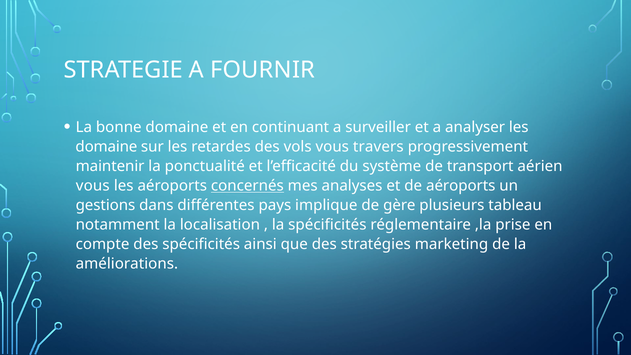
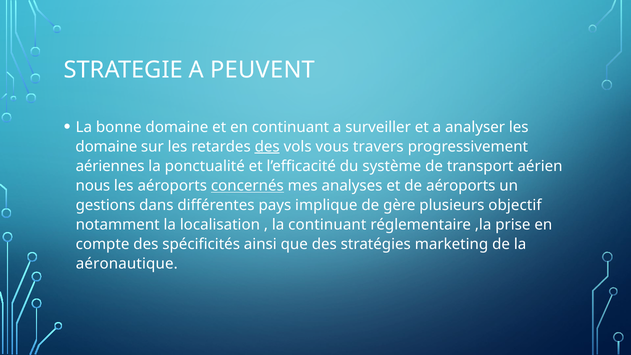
FOURNIR: FOURNIR -> PEUVENT (263, 70)
des underline: none -> present (267, 147)
maintenir: maintenir -> aériennes (110, 166)
vous: vous -> nous (93, 186)
tableau: tableau -> objectif (515, 205)
la spécificités: spécificités -> continuant (327, 225)
améliorations: améliorations -> aéronautique (127, 264)
